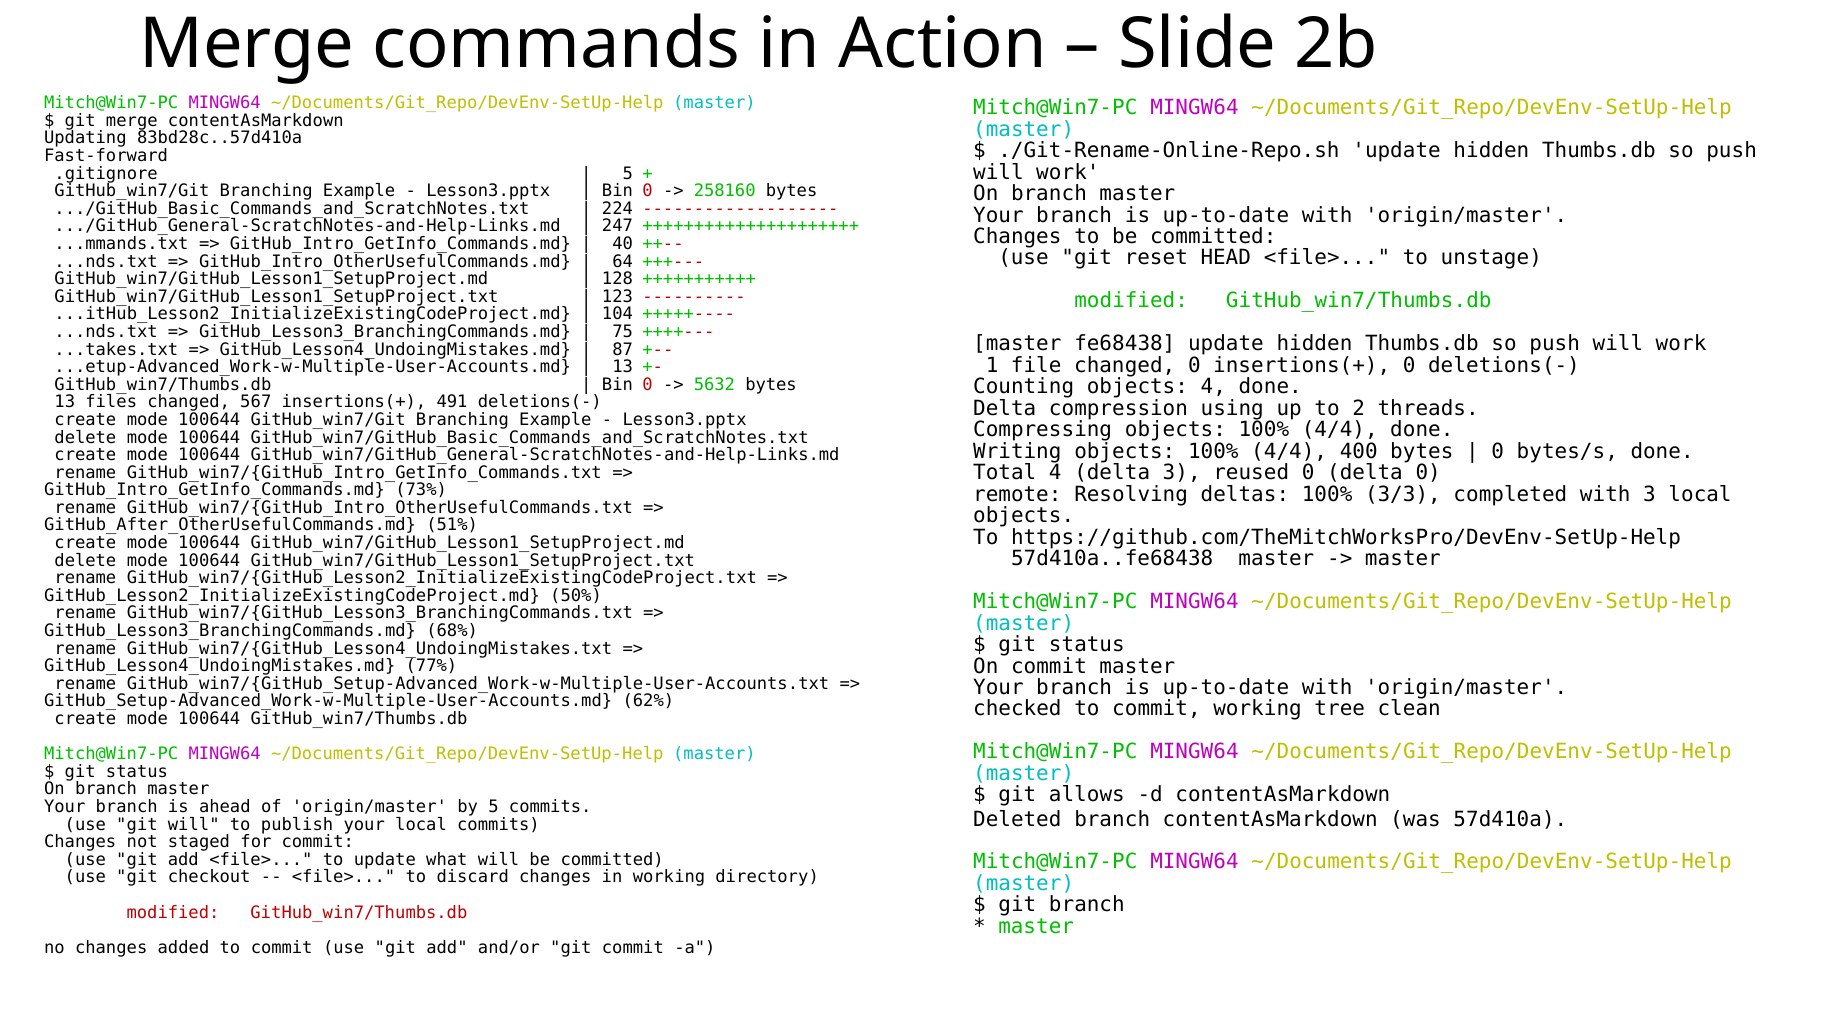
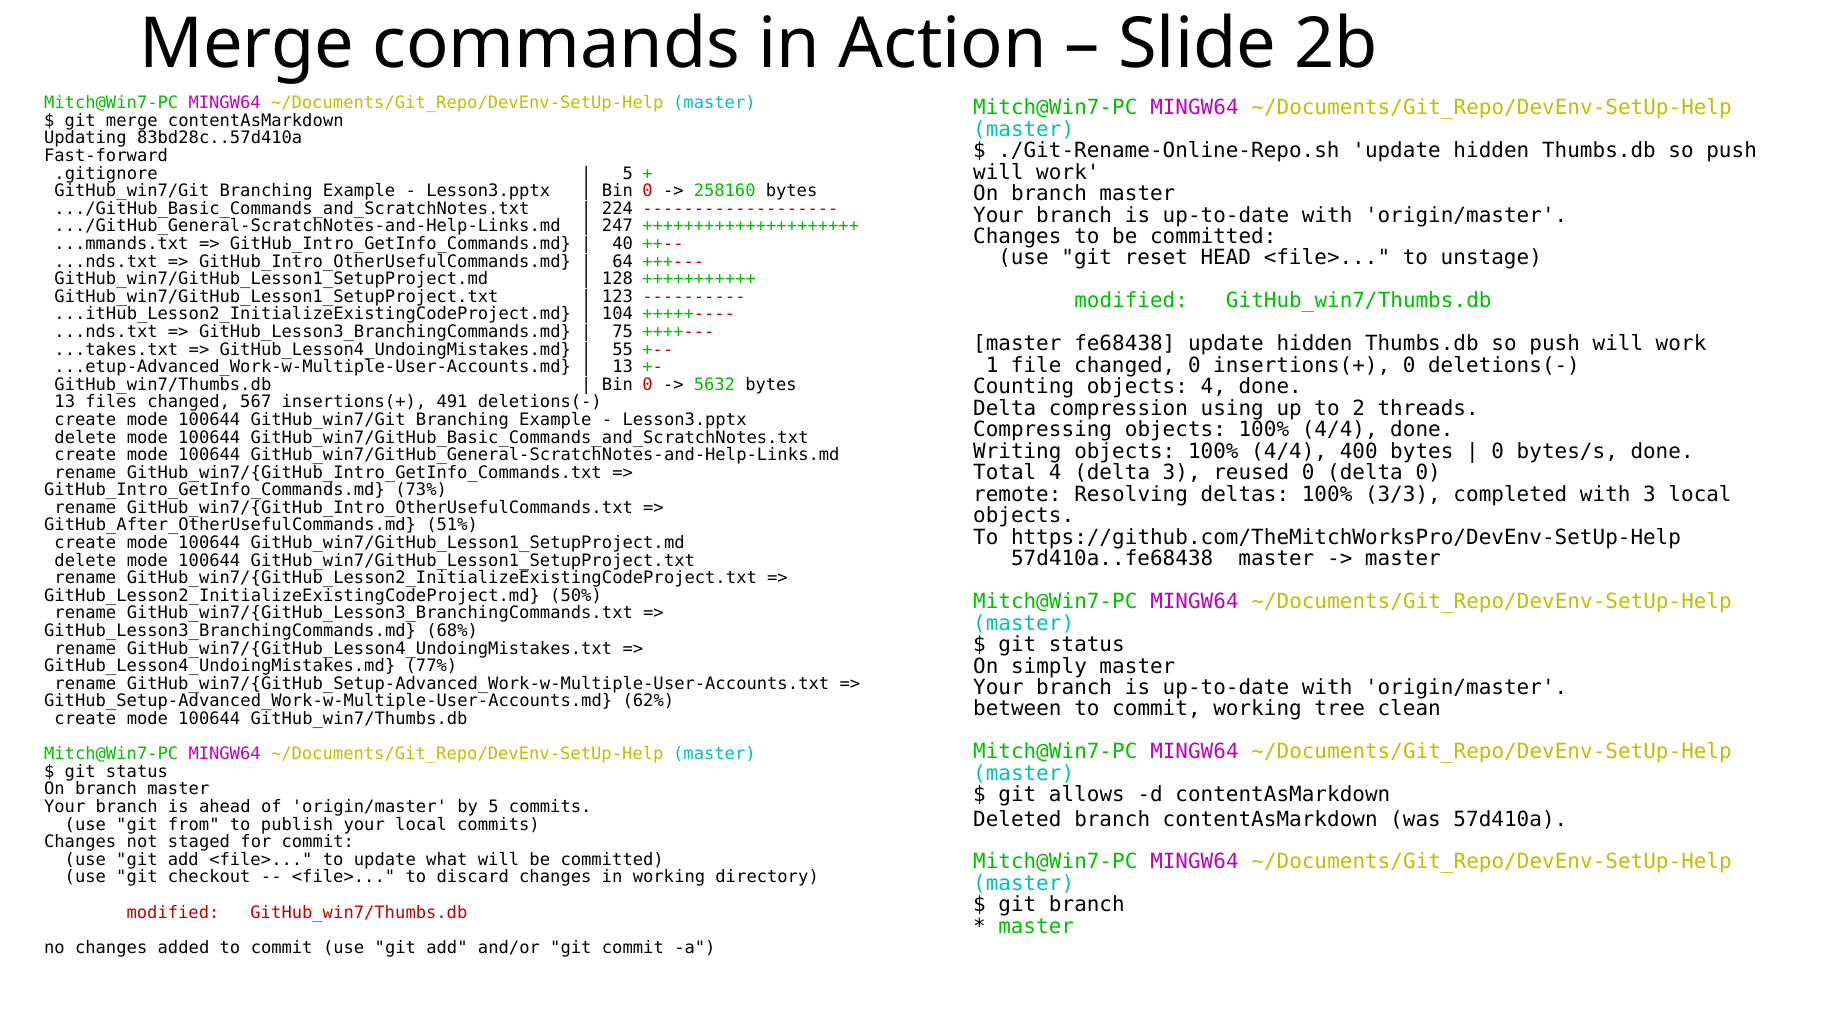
87: 87 -> 55 (623, 349)
On commit: commit -> simply (1049, 666)
checked: checked -> between (1017, 709)
git will: will -> from (194, 825)
